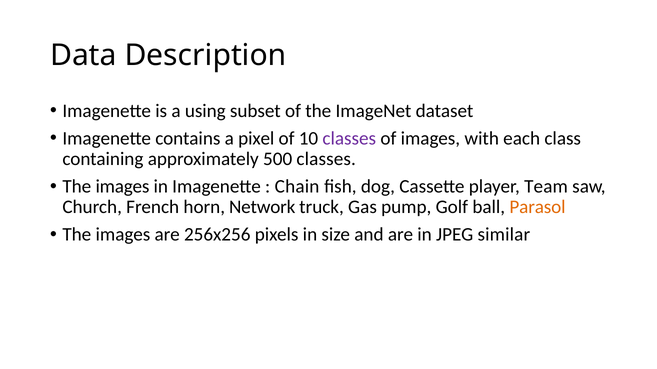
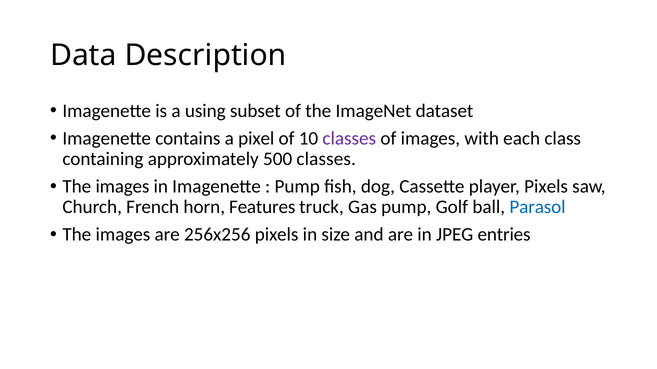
Chain: Chain -> Pump (297, 187)
player Team: Team -> Pixels (546, 187)
Network: Network -> Features (262, 207)
Parasol colour: orange -> blue (538, 207)
similar: similar -> entries (504, 235)
